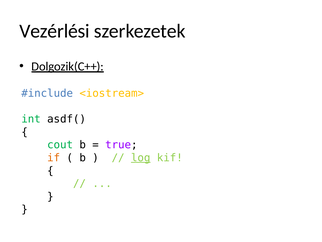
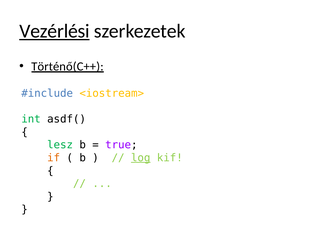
Vezérlési underline: none -> present (55, 31)
Dolgozik(C++: Dolgozik(C++ -> Történő(C++ (68, 66)
cout: cout -> lesz (60, 145)
